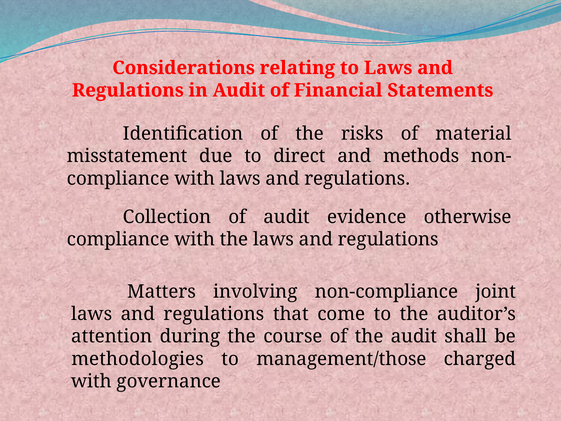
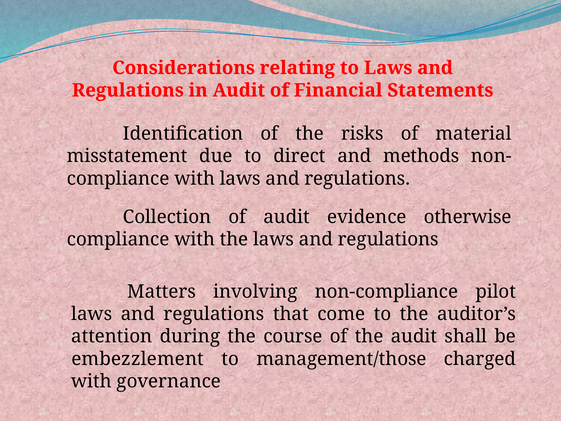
joint: joint -> pilot (496, 291)
methodologies: methodologies -> embezzlement (138, 359)
